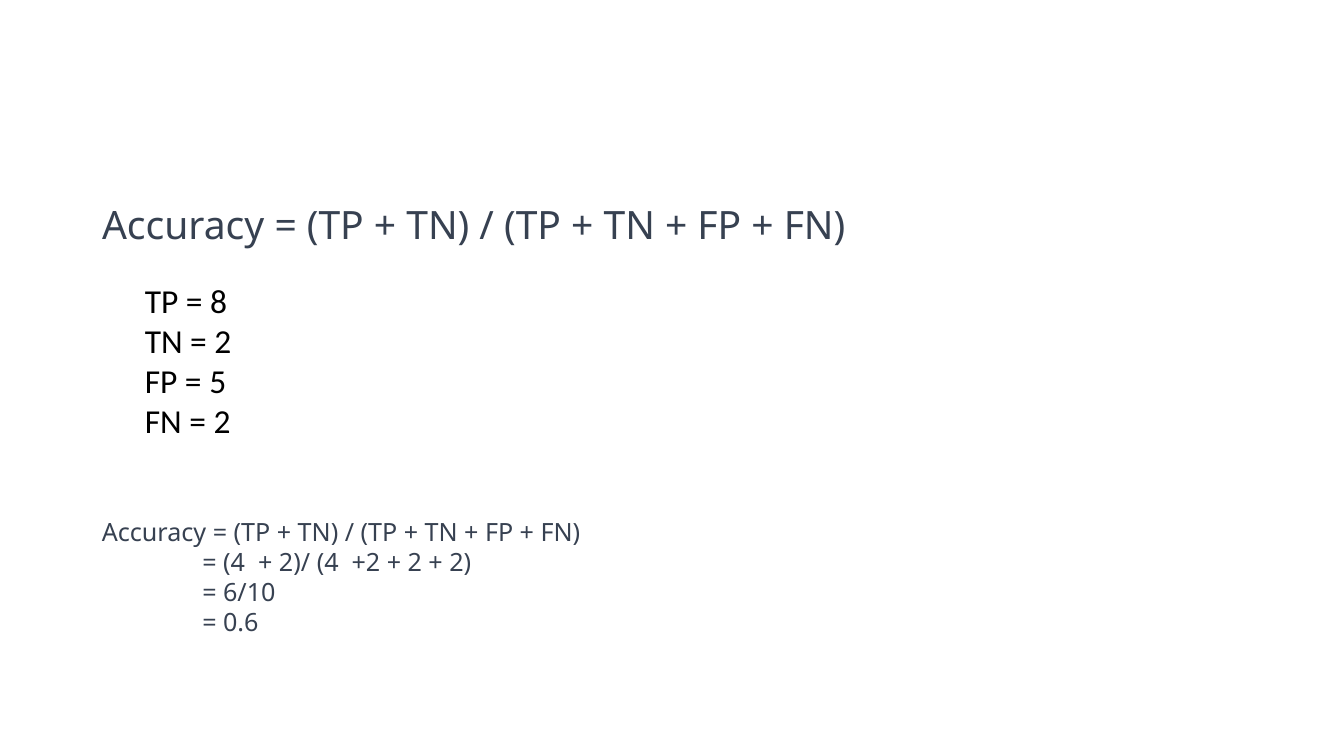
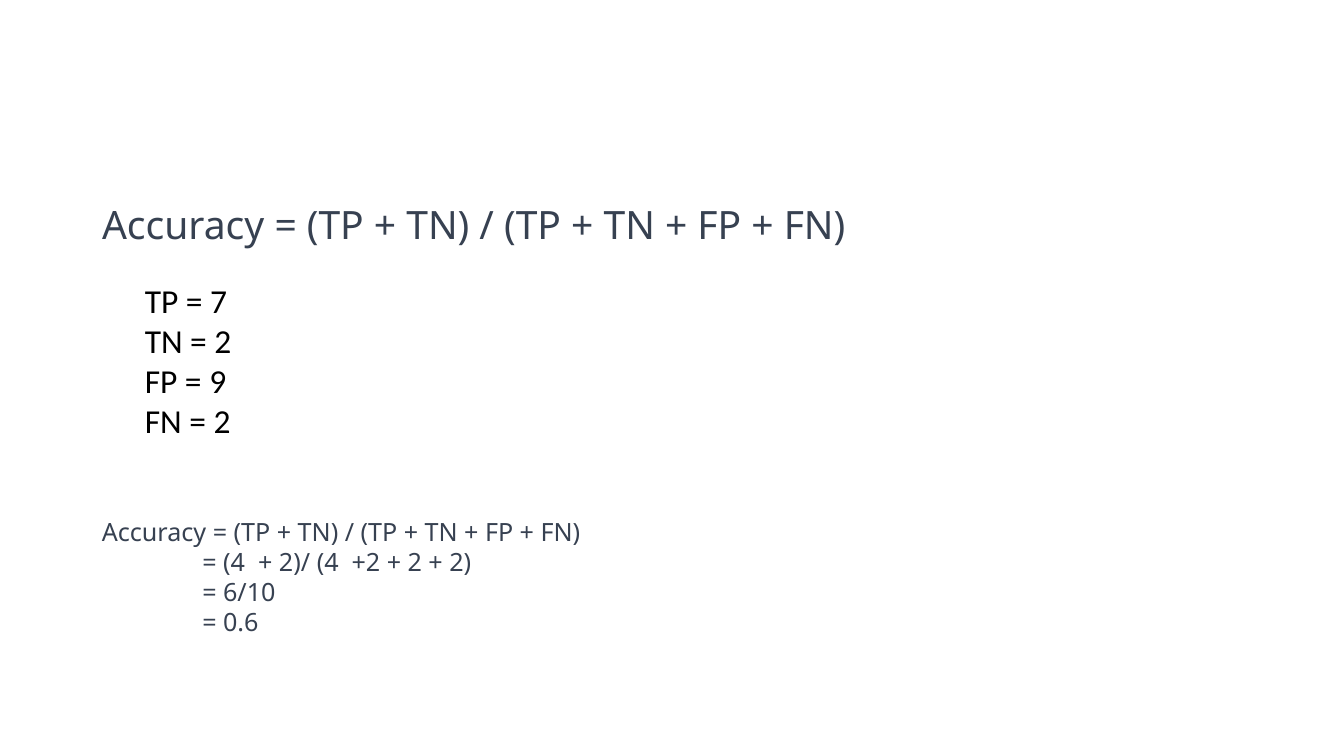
8: 8 -> 7 (219, 303)
5: 5 -> 9 (218, 383)
